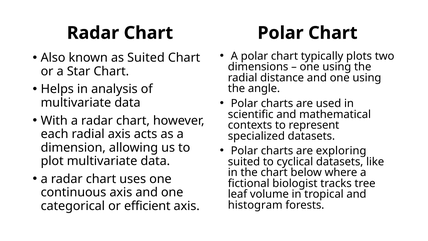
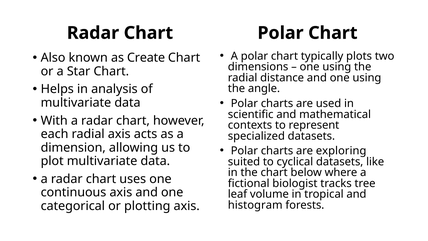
as Suited: Suited -> Create (146, 58)
efficient: efficient -> plotting (147, 206)
